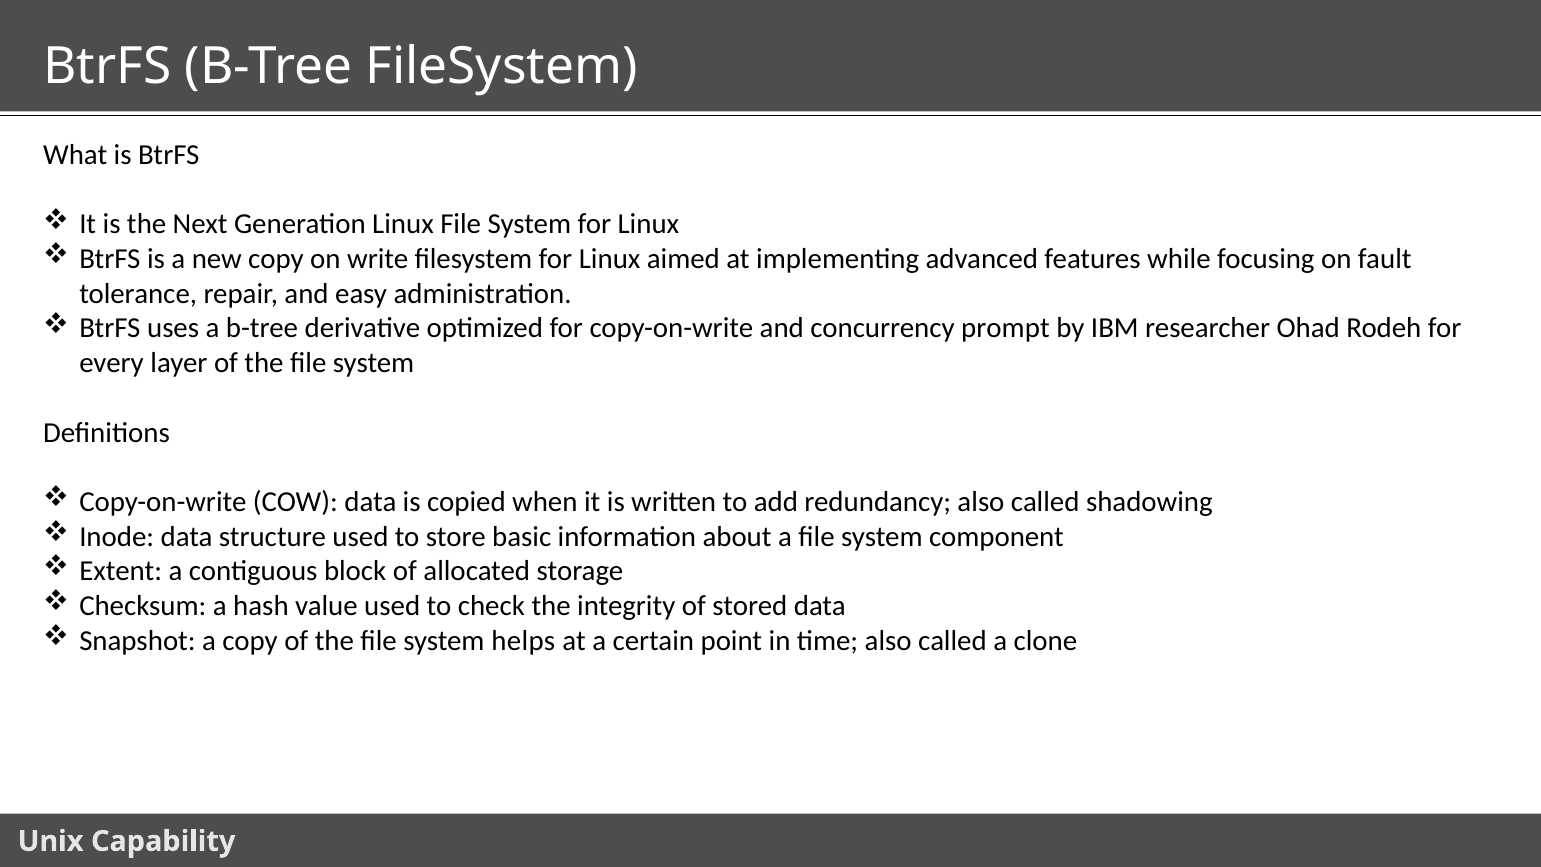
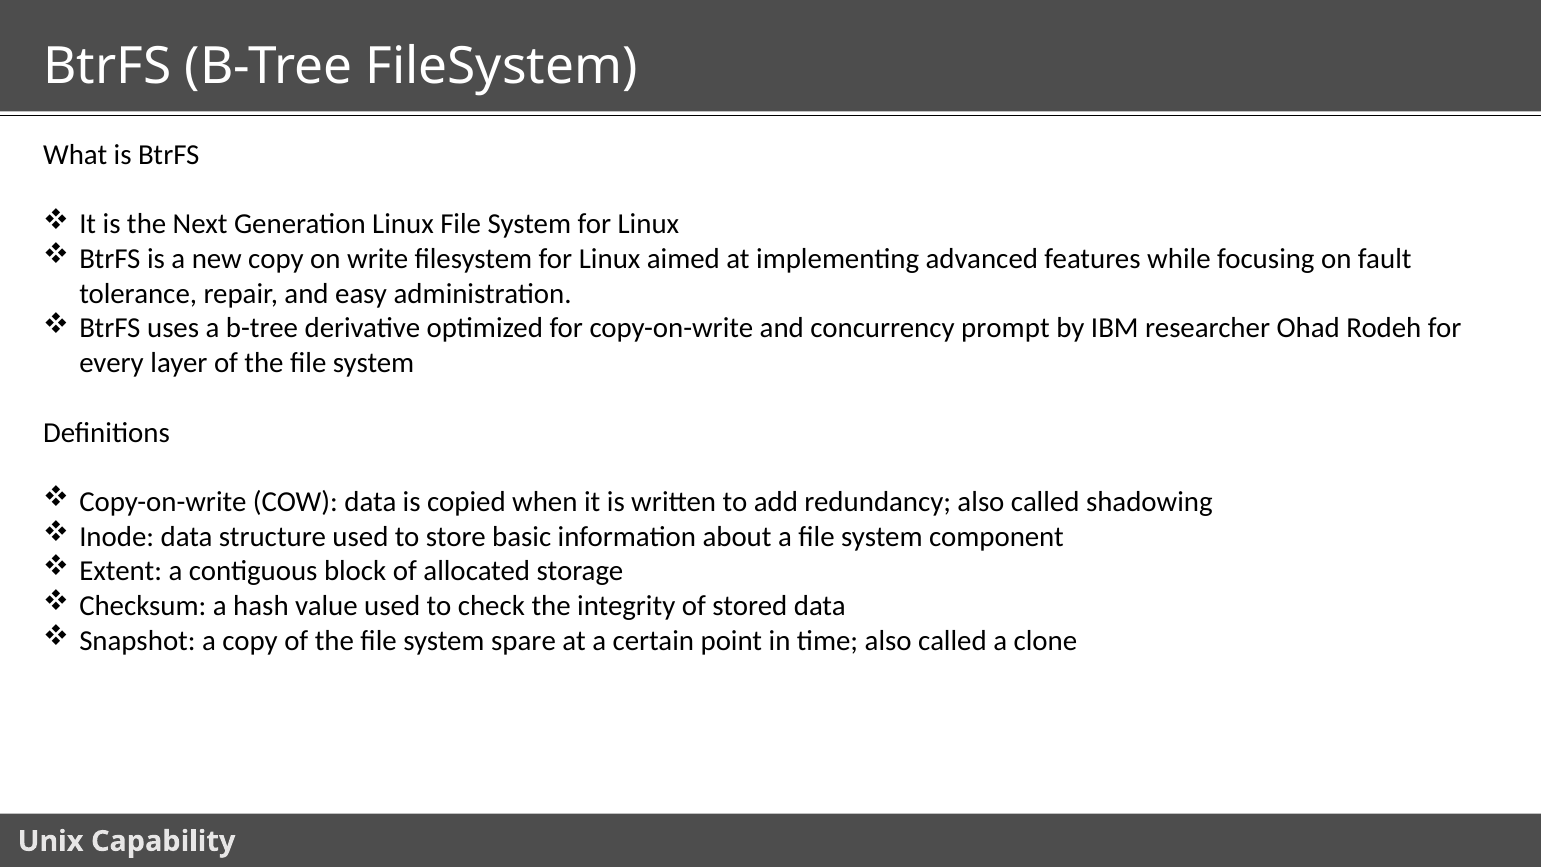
helps: helps -> spare (524, 640)
